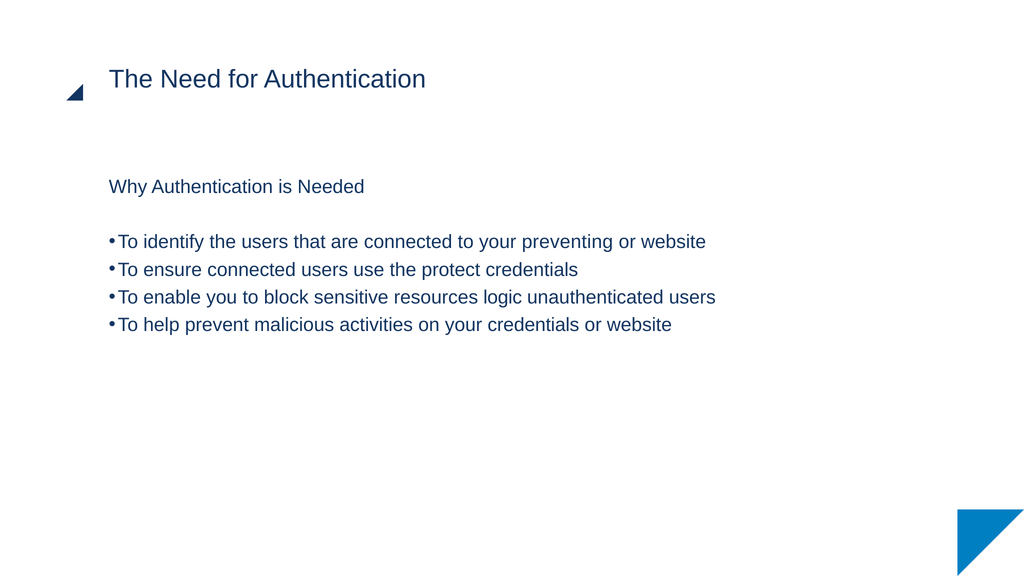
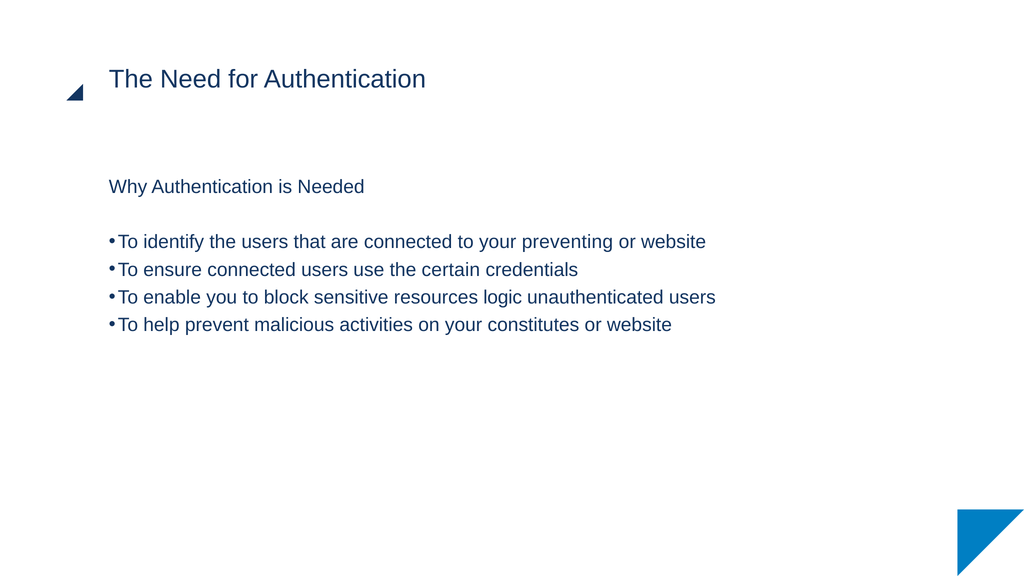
protect: protect -> certain (451, 270)
your credentials: credentials -> constitutes (533, 325)
